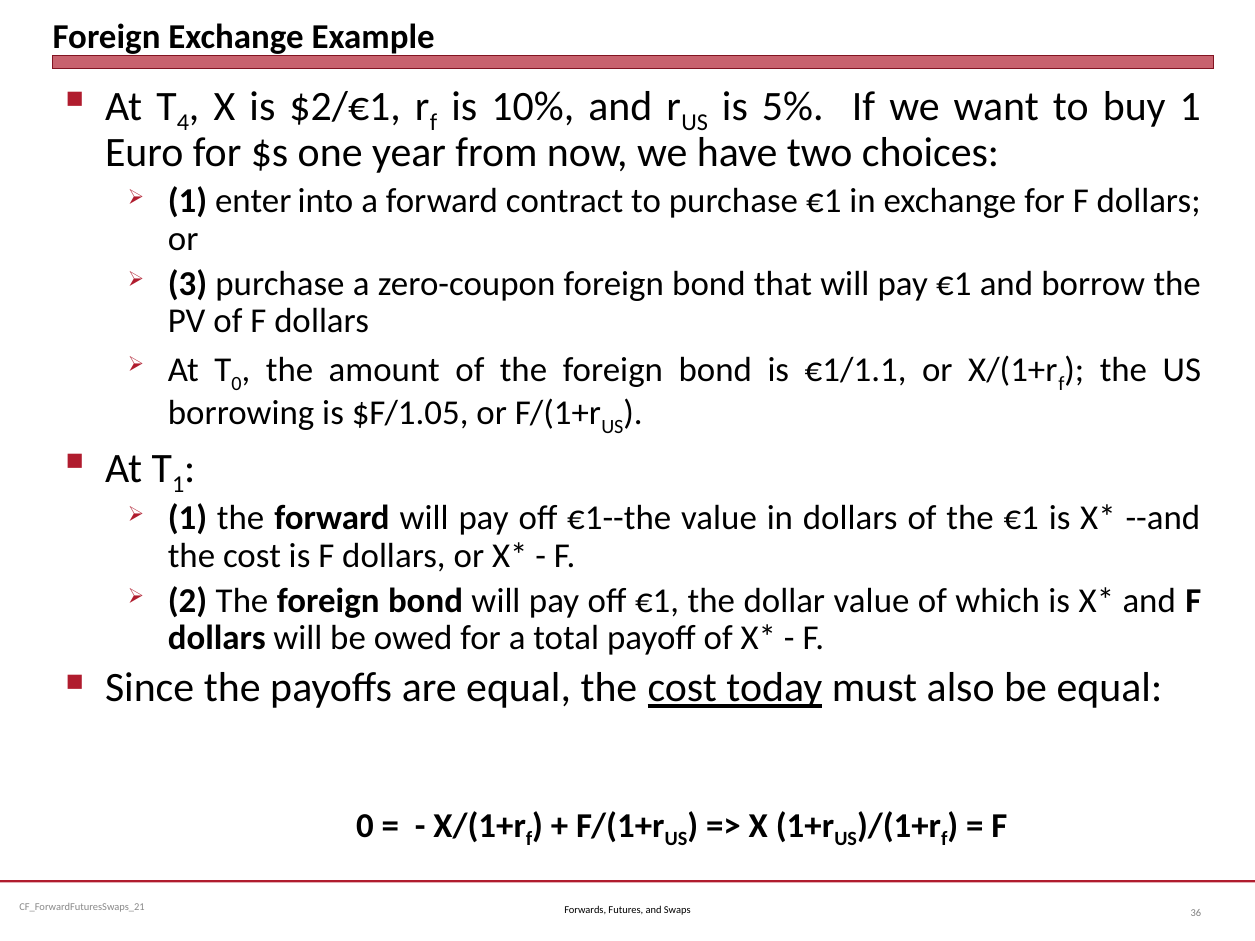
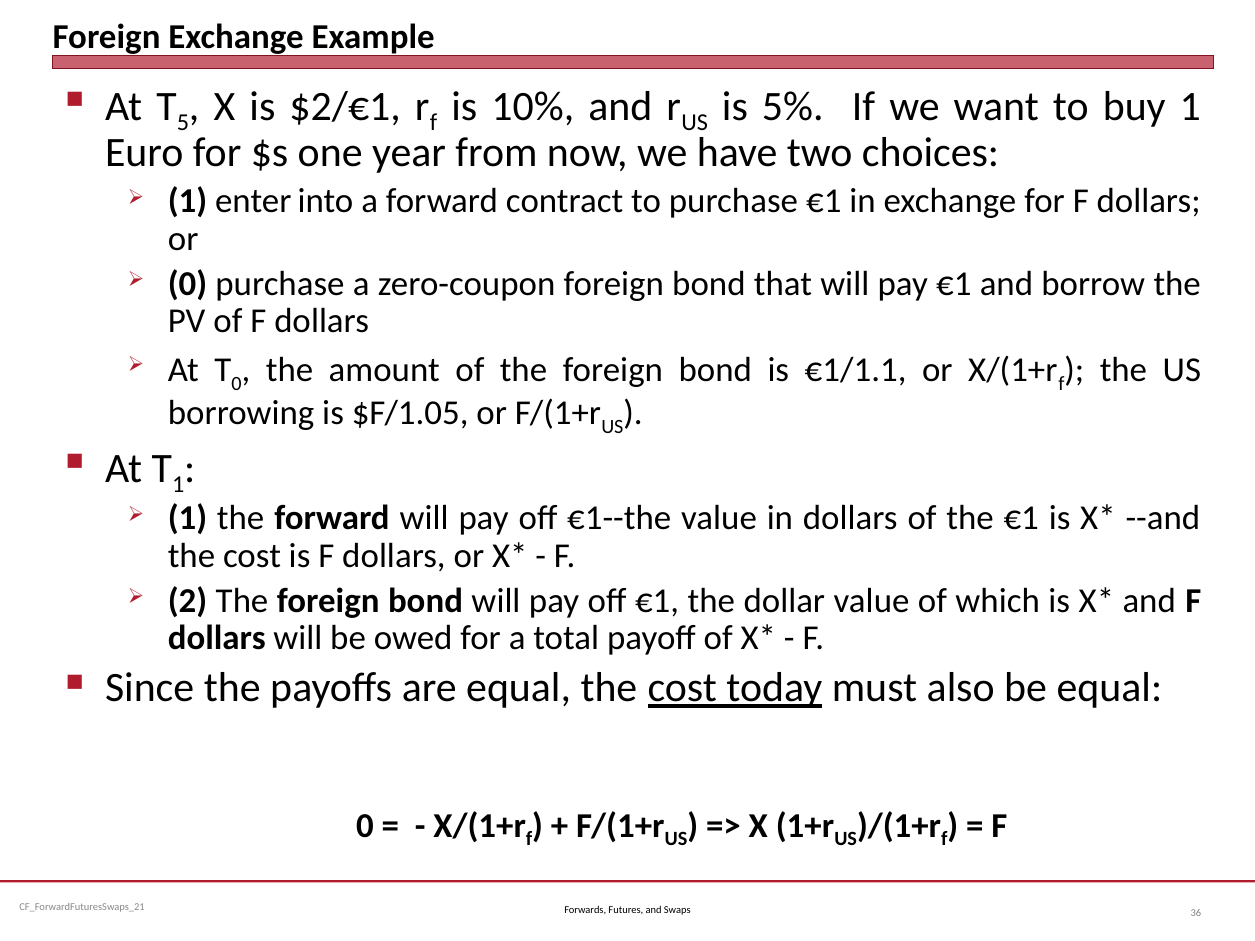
4: 4 -> 5 (183, 123)
3: 3 -> 0 (188, 284)
